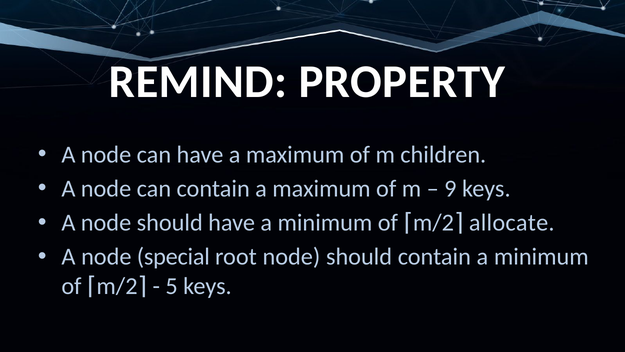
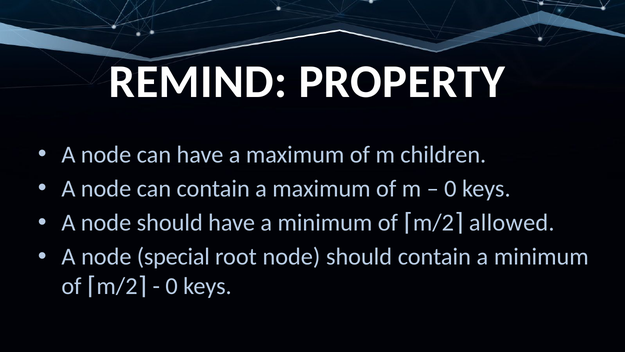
9: 9 -> 0 (450, 189)
allocate: allocate -> allowed (512, 223)
5: 5 -> 0 (172, 286)
